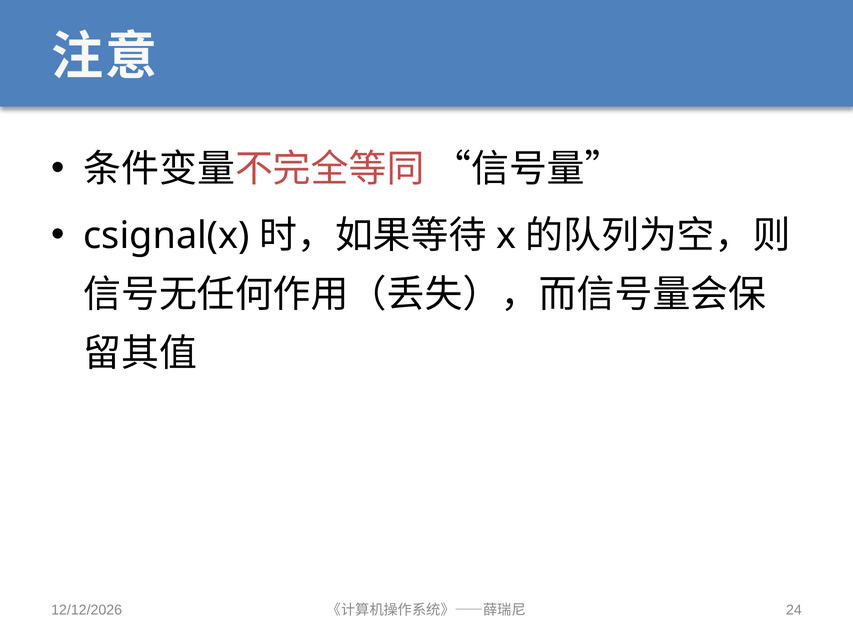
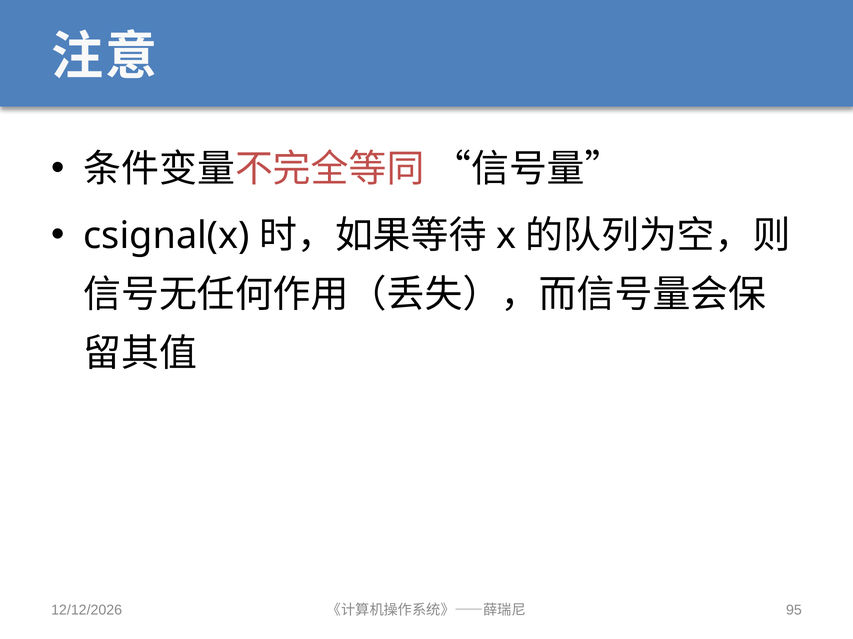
24: 24 -> 95 (794, 611)
